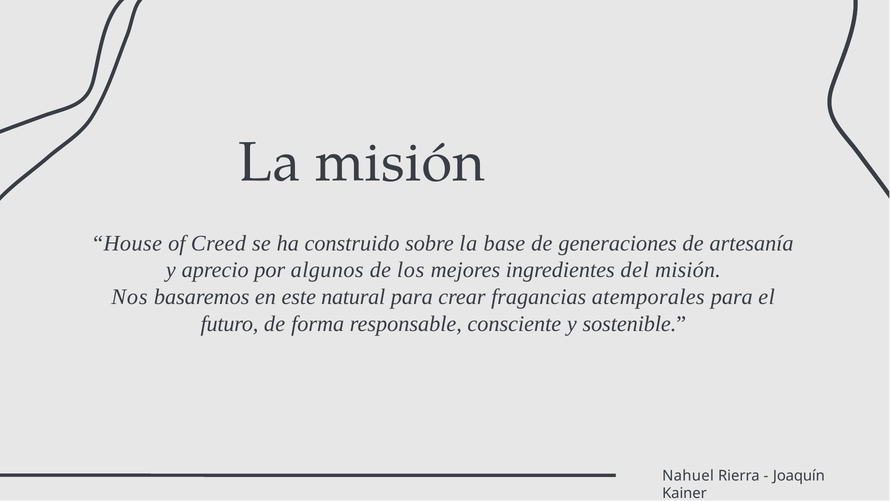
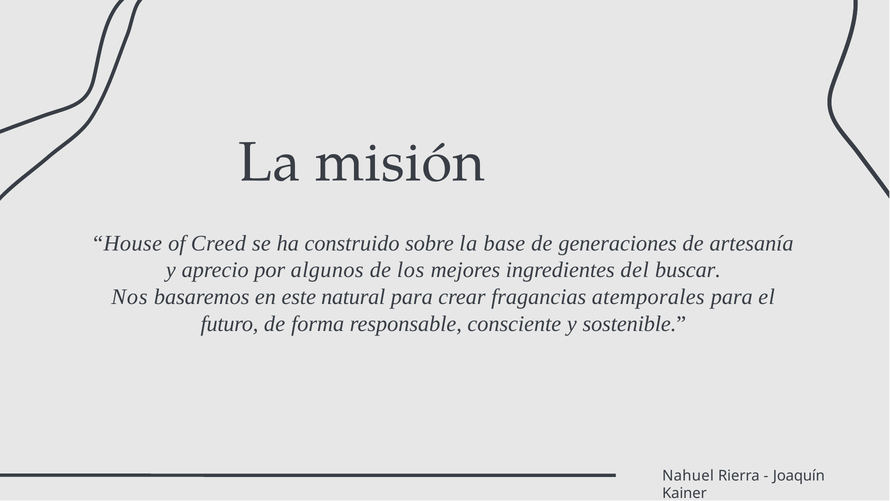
del misión: misión -> buscar (688, 270)
